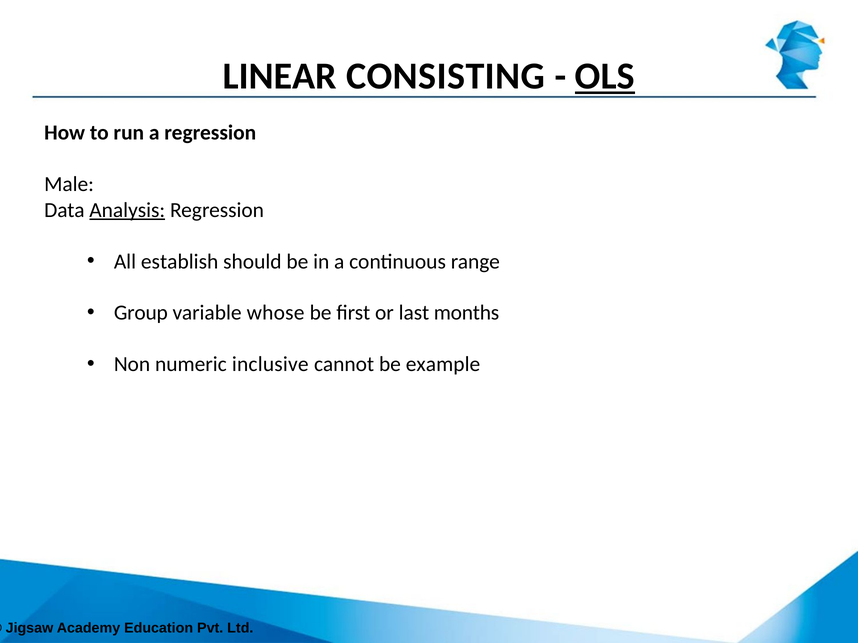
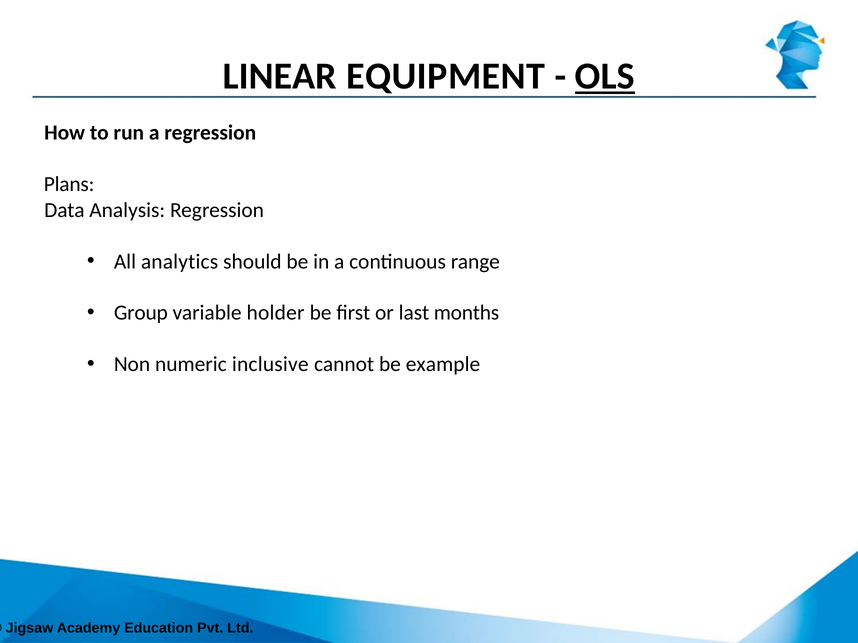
CONSISTING: CONSISTING -> EQUIPMENT (446, 76)
Male: Male -> Plans (69, 184)
Analysis underline: present -> none (127, 210)
establish: establish -> analytics (180, 262)
whose: whose -> holder (276, 313)
